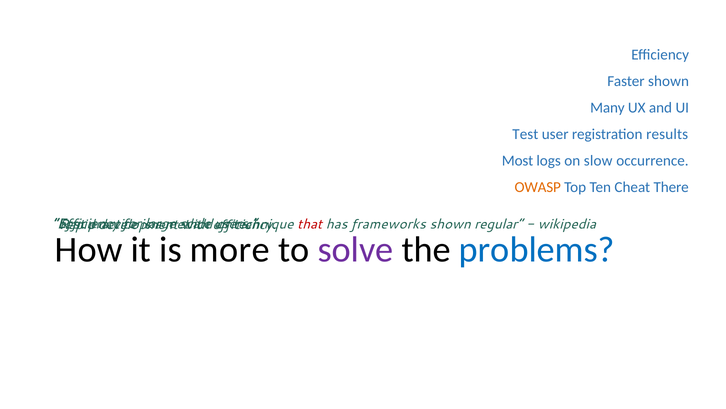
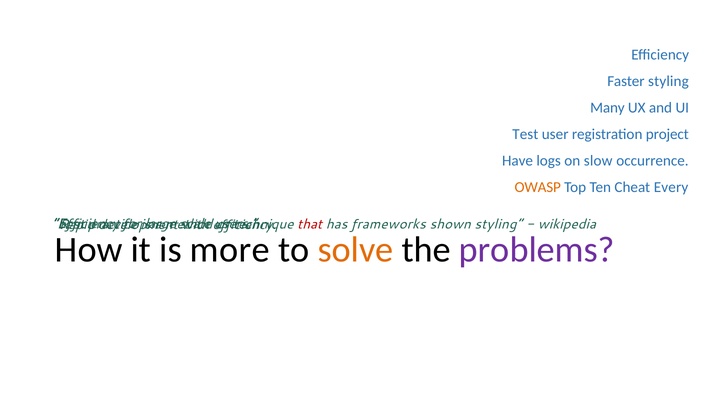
Faster shown: shown -> styling (668, 81)
results: results -> project (667, 134)
Most: Most -> Have (518, 161)
There: There -> Every (671, 187)
shown regular: regular -> styling (498, 224)
solve colour: purple -> orange (356, 249)
problems colour: blue -> purple (537, 249)
